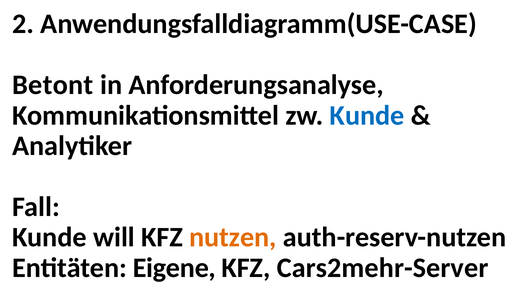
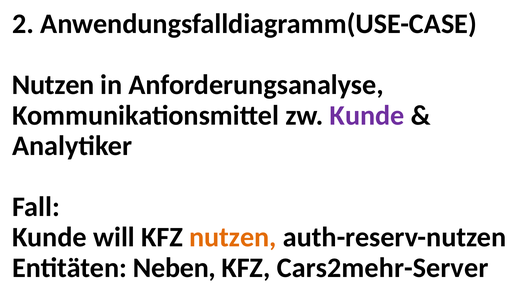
Betont: Betont -> Nutzen (53, 85)
Kunde colour: blue -> purple (367, 115)
Eigene: Eigene -> Neben (174, 268)
